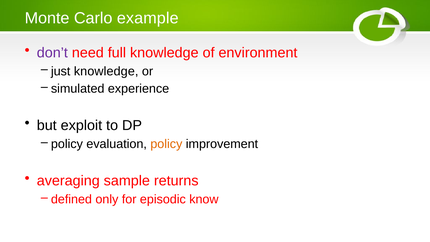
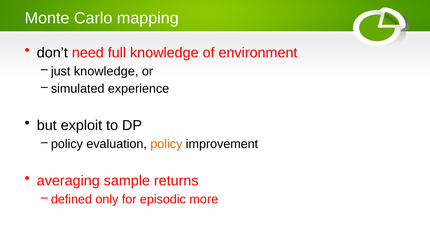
example: example -> mapping (148, 18)
don’t colour: purple -> black (52, 53)
know: know -> more (204, 199)
